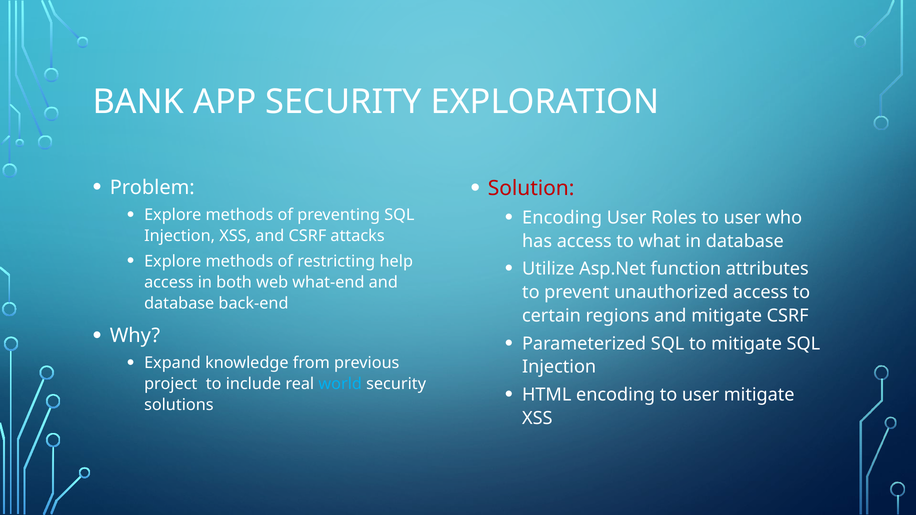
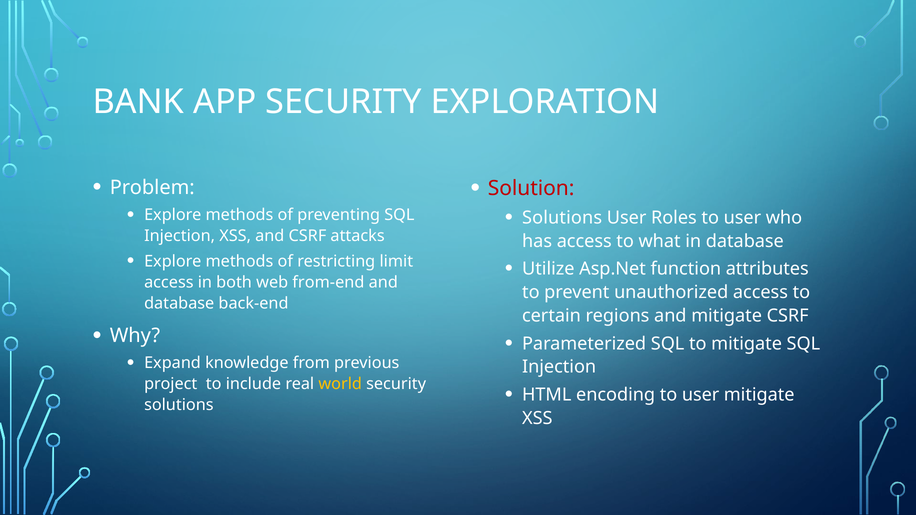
Encoding: Encoding -> Solutions (562, 218)
help: help -> limit (396, 261)
what-end: what-end -> from-end (328, 282)
world colour: light blue -> yellow (340, 384)
